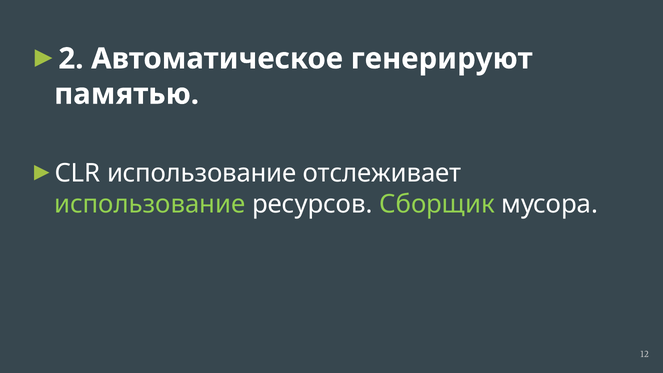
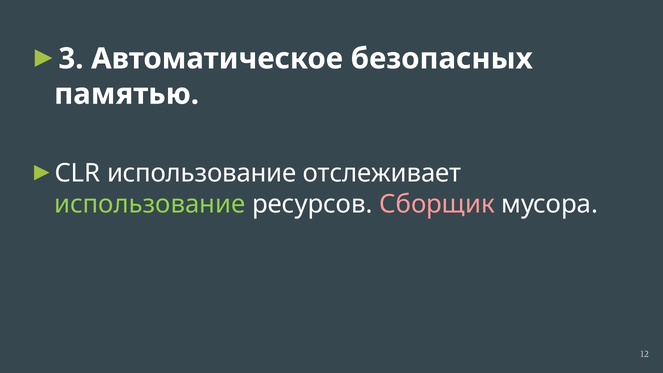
2: 2 -> 3 (71, 59)
генерируют: генерируют -> безопасных (442, 59)
Сборщик colour: light green -> pink (437, 204)
